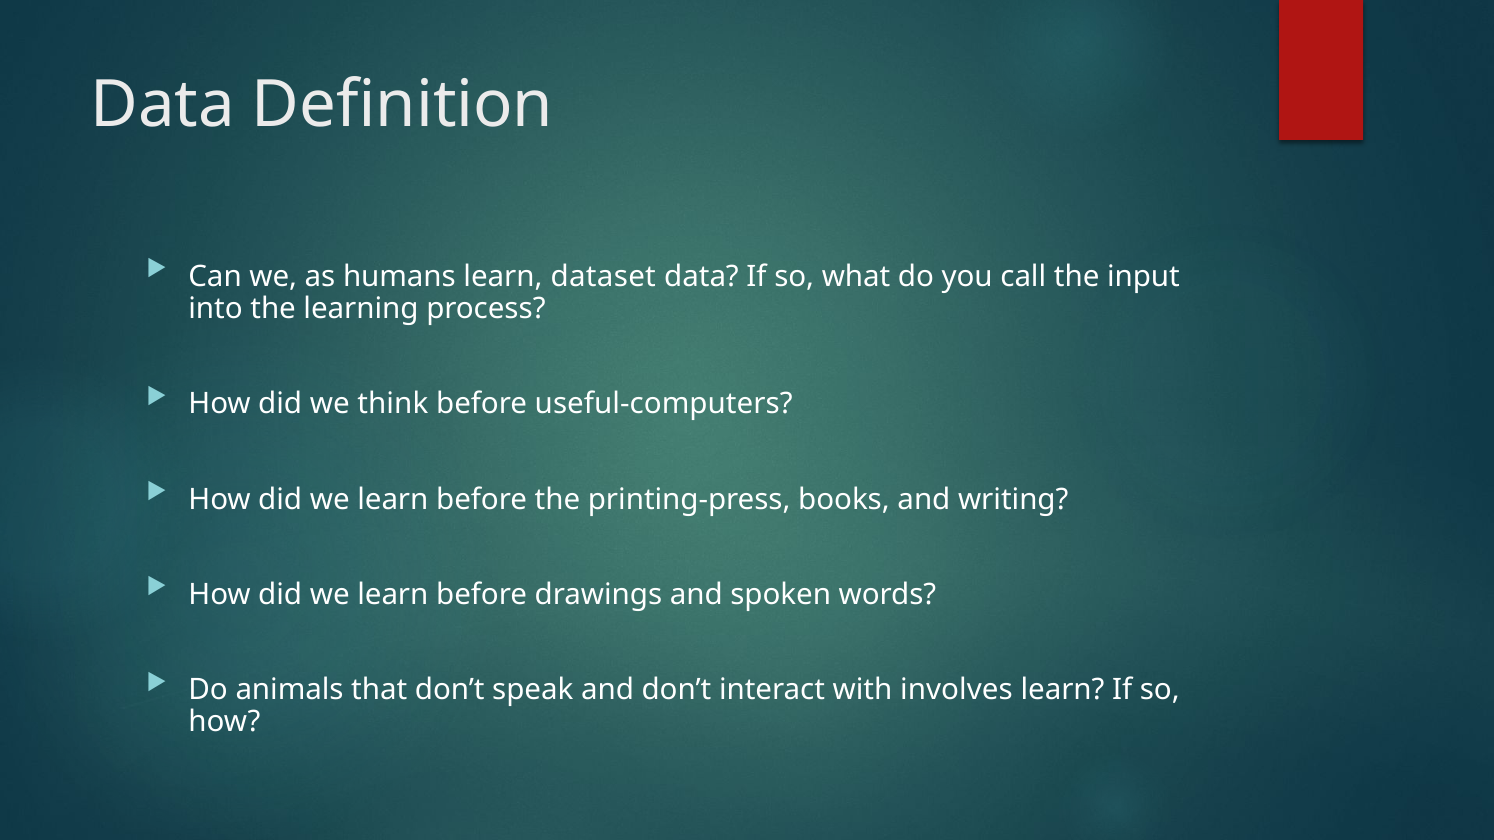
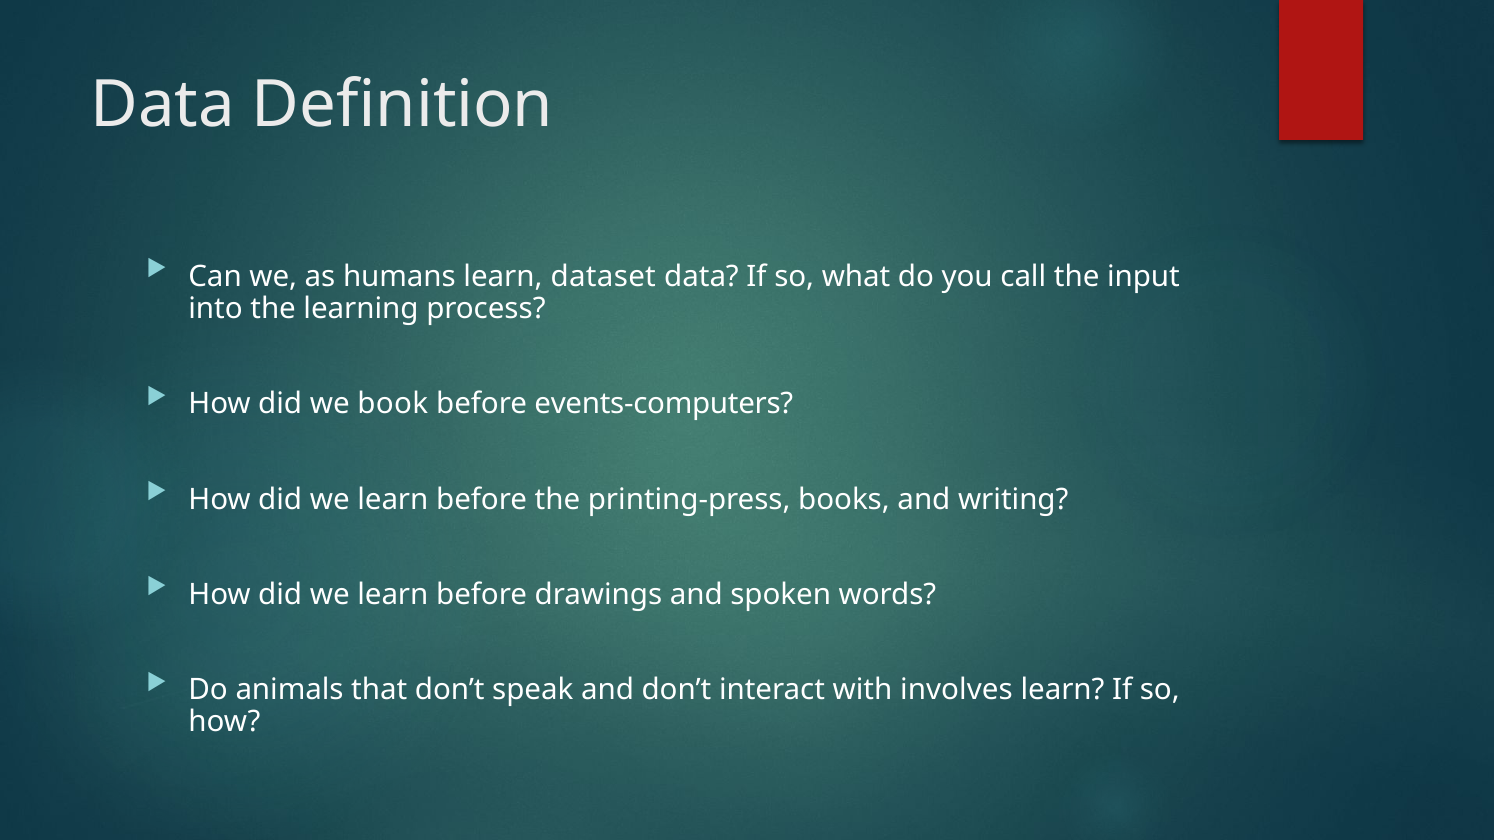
think: think -> book (393, 404)
useful-computers: useful-computers -> events-computers (664, 404)
